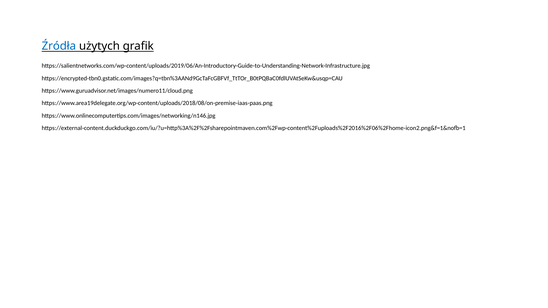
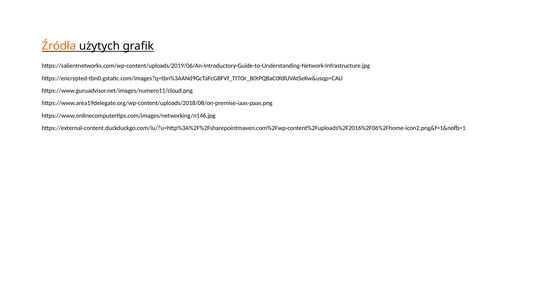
Źródła colour: blue -> orange (59, 46)
